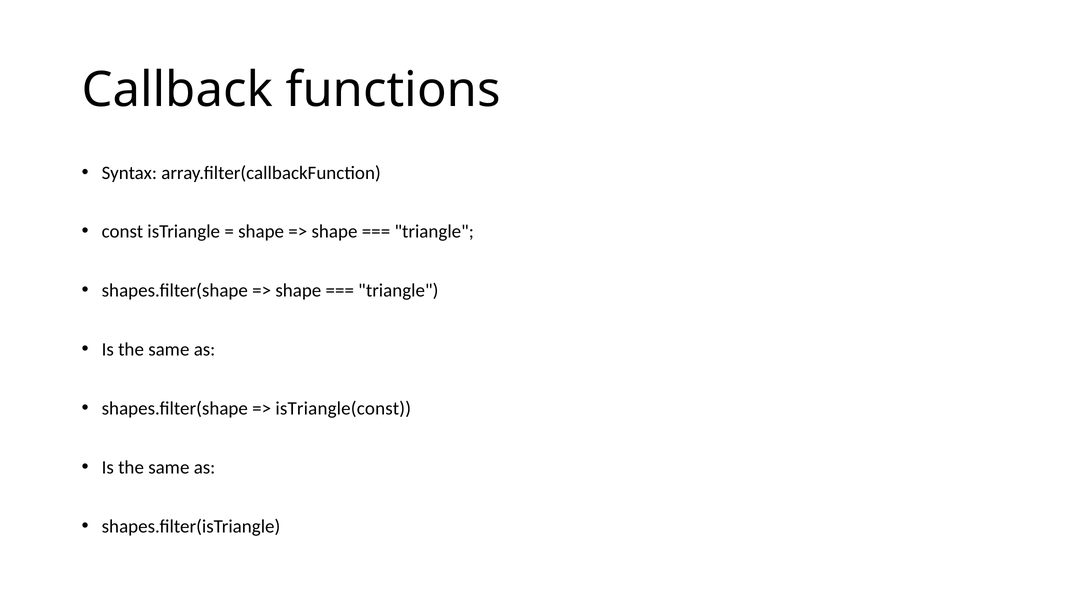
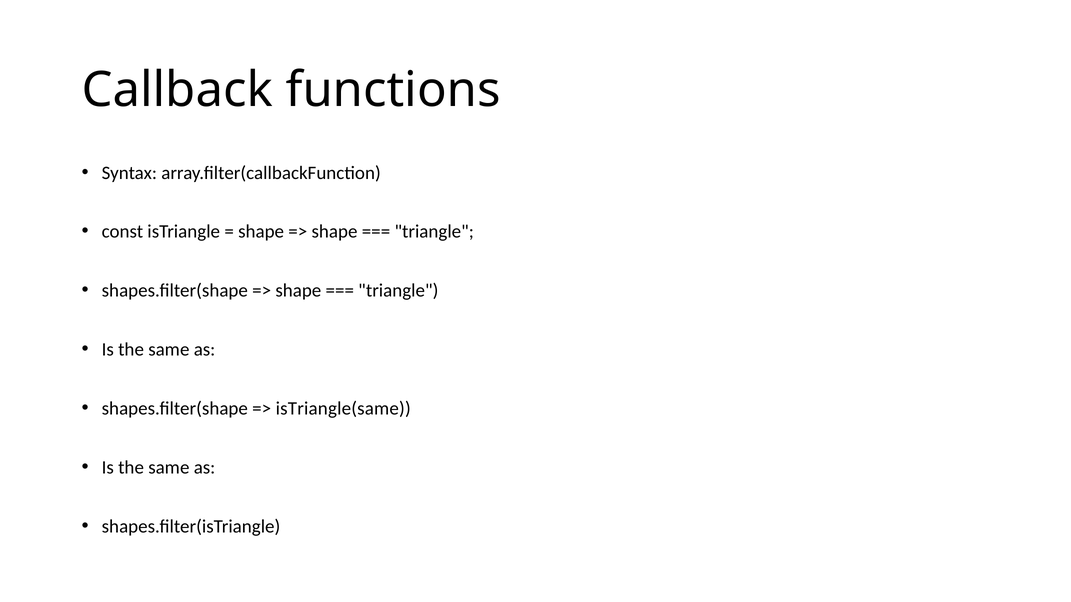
isTriangle(const: isTriangle(const -> isTriangle(same (343, 409)
